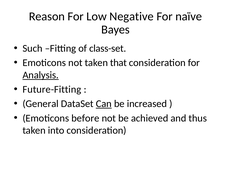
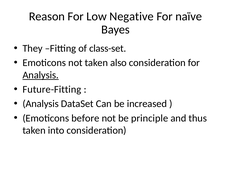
Such: Such -> They (33, 48)
that: that -> also (118, 63)
General: General -> Analysis (41, 104)
Can underline: present -> none (104, 104)
achieved: achieved -> principle (150, 118)
